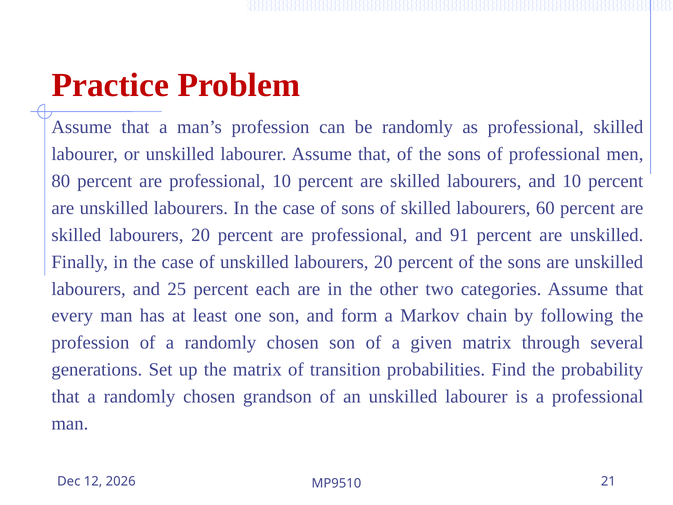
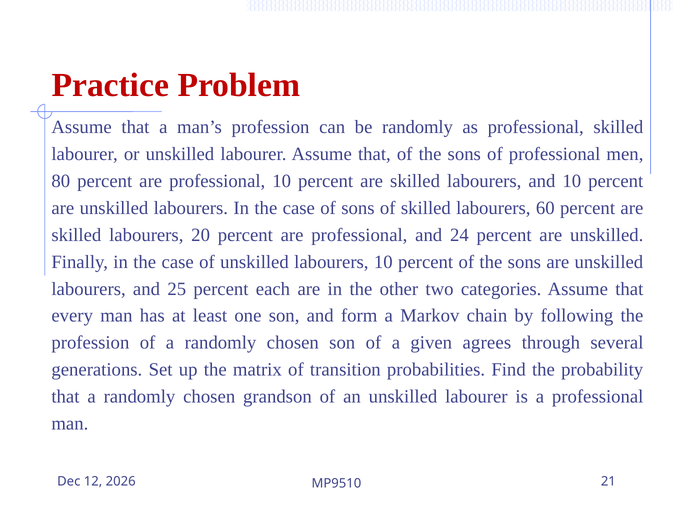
91: 91 -> 24 (459, 235)
unskilled labourers 20: 20 -> 10 (383, 262)
given matrix: matrix -> agrees (487, 343)
